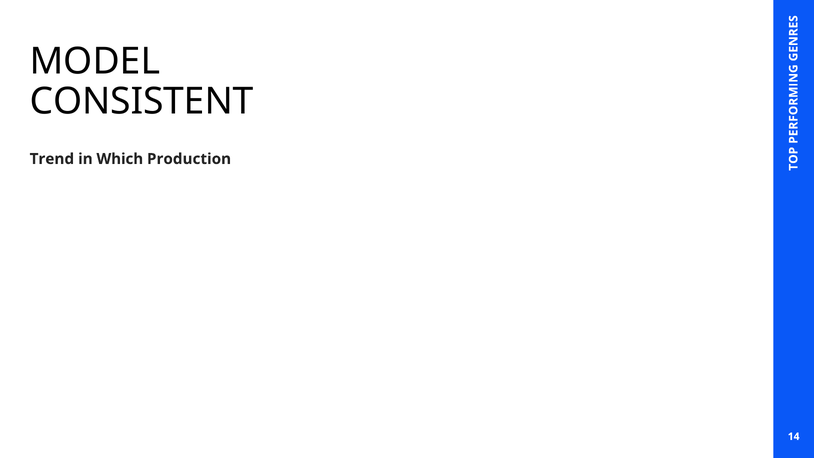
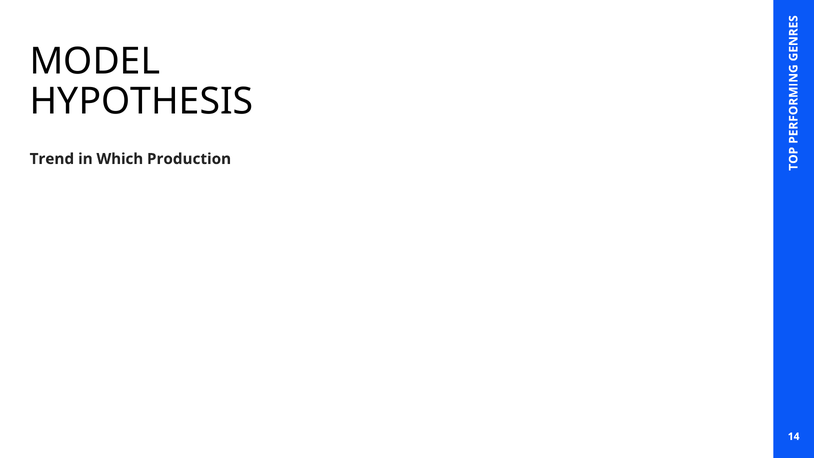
CONSISTENT: CONSISTENT -> HYPOTHESIS (141, 102)
